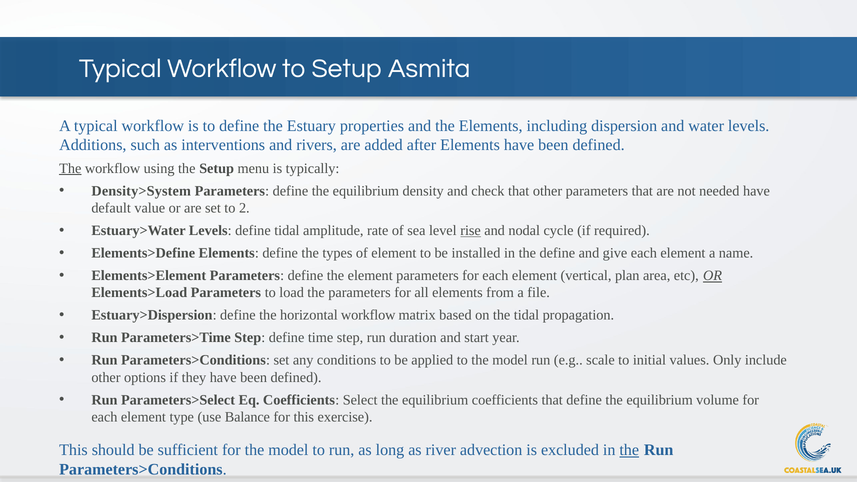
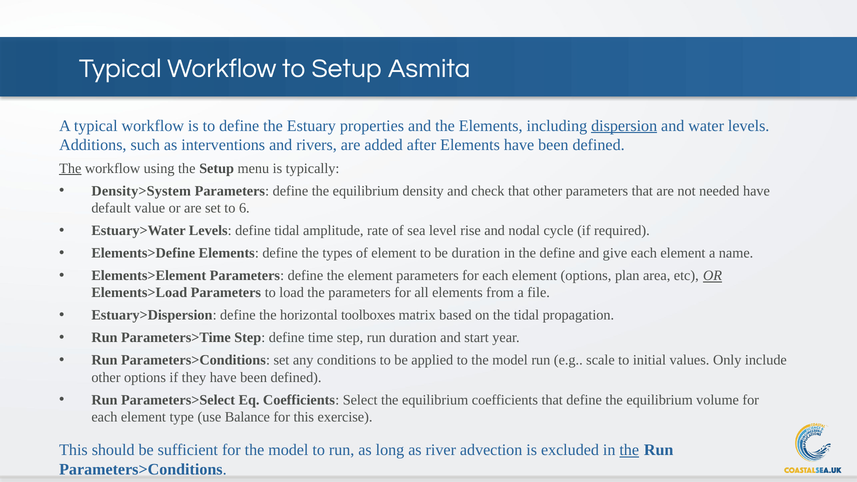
dispersion underline: none -> present (624, 126)
2: 2 -> 6 (244, 208)
rise underline: present -> none (471, 231)
be installed: installed -> duration (476, 253)
element vertical: vertical -> options (586, 276)
horizontal workflow: workflow -> toolboxes (368, 315)
